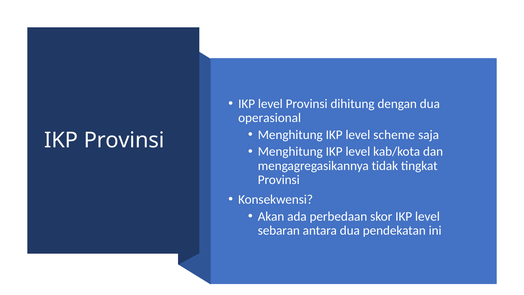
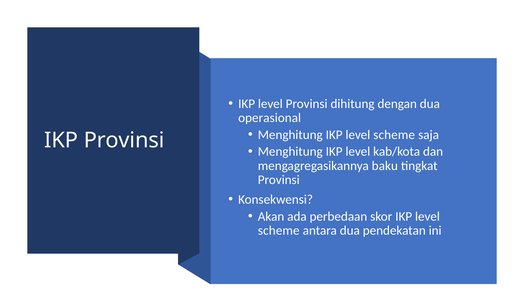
tidak: tidak -> baku (385, 166)
sebaran: sebaran -> scheme (279, 230)
